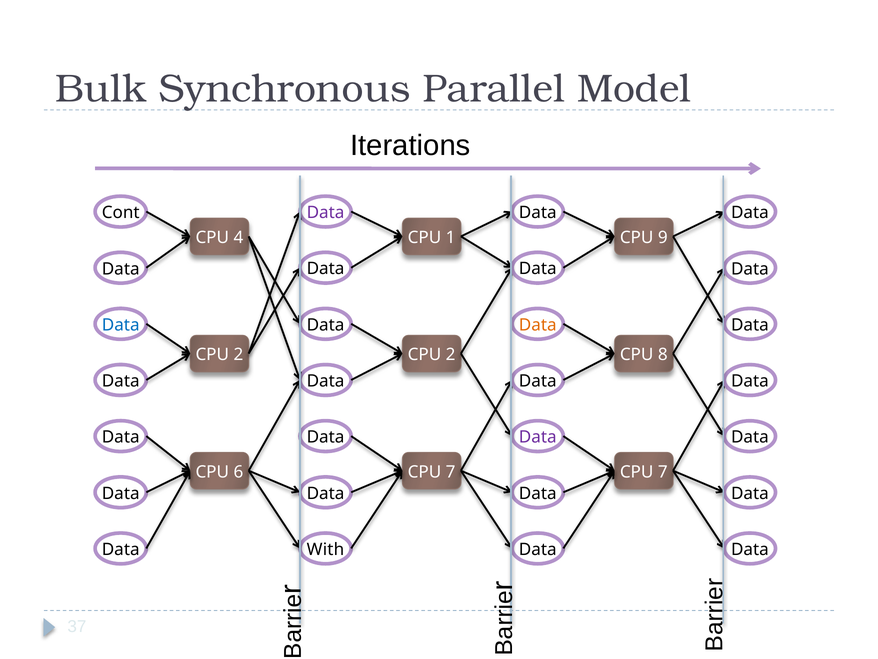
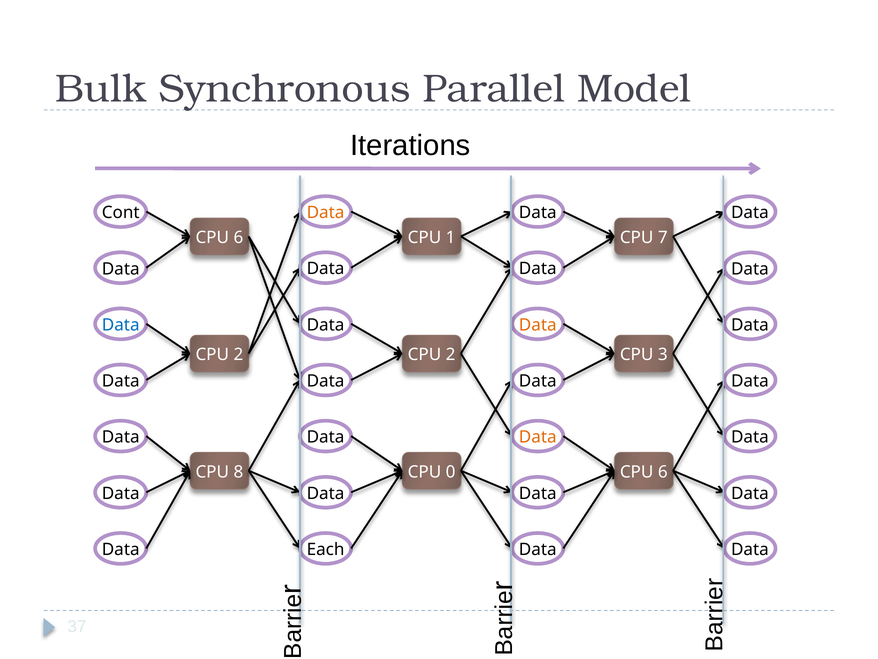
Data colour: purple -> orange (326, 213)
4: 4 -> 6 (238, 237)
9: 9 -> 7 (663, 237)
8: 8 -> 3 (663, 354)
Data colour: purple -> orange (538, 437)
6: 6 -> 8 (238, 472)
7: 7 -> 0 (451, 472)
7: 7 -> 6 (663, 472)
With: With -> Each (326, 549)
